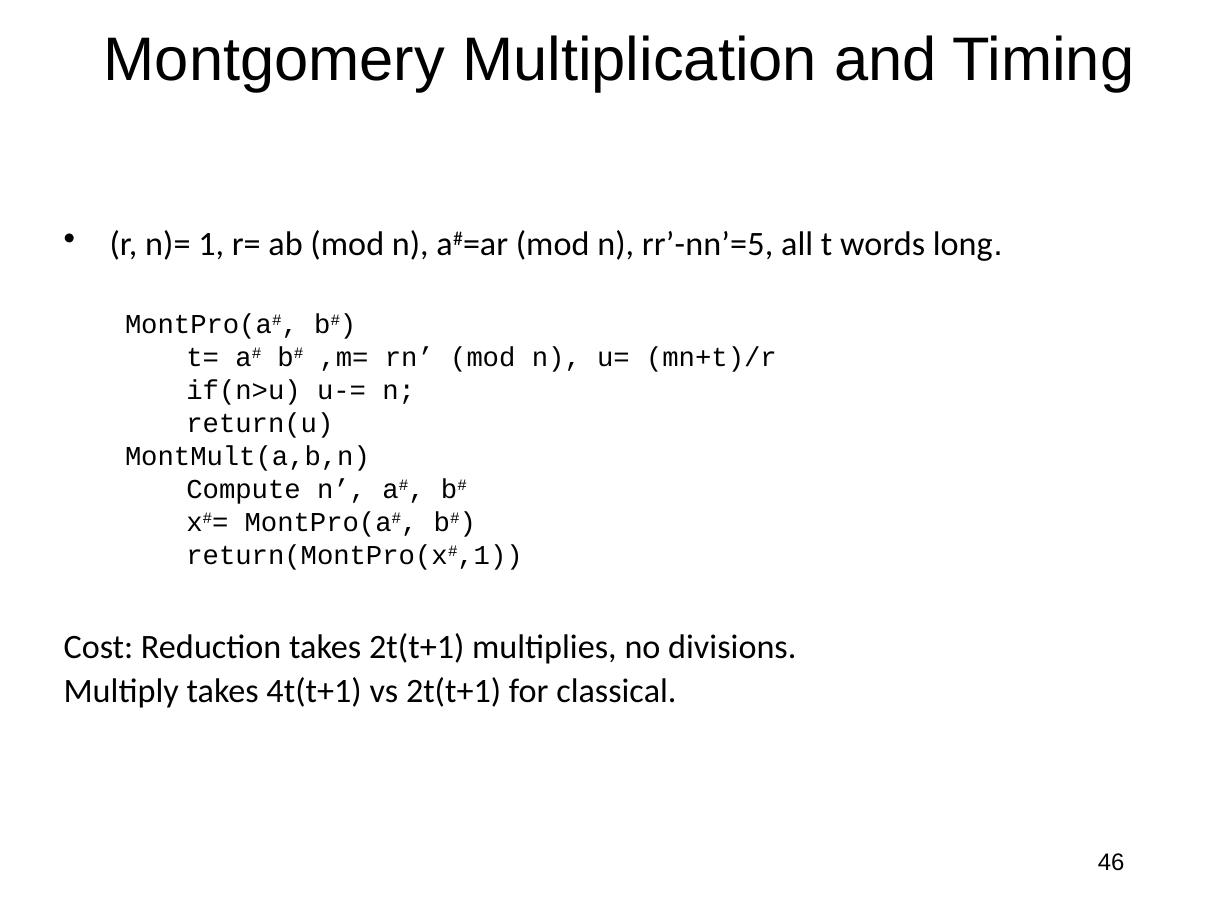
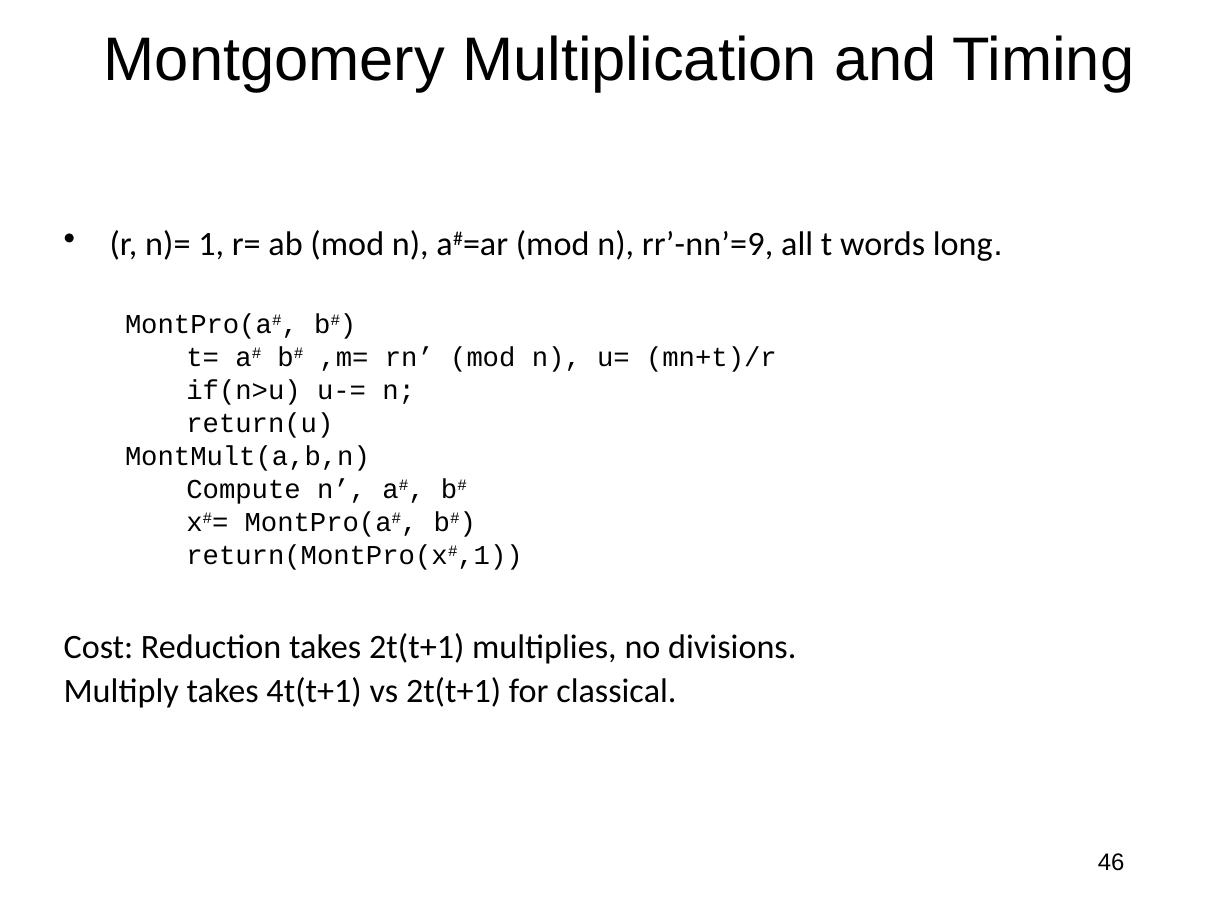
rr’-nn’=5: rr’-nn’=5 -> rr’-nn’=9 (708, 244)
